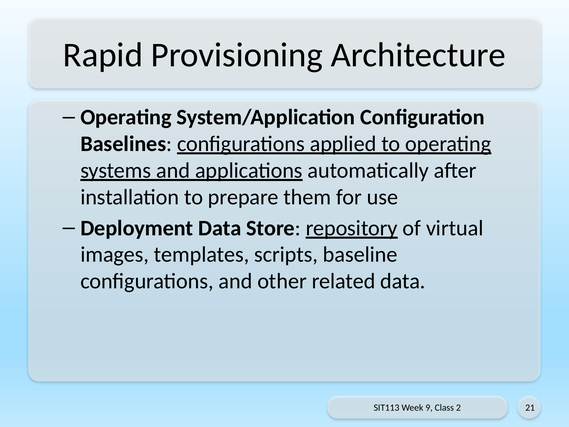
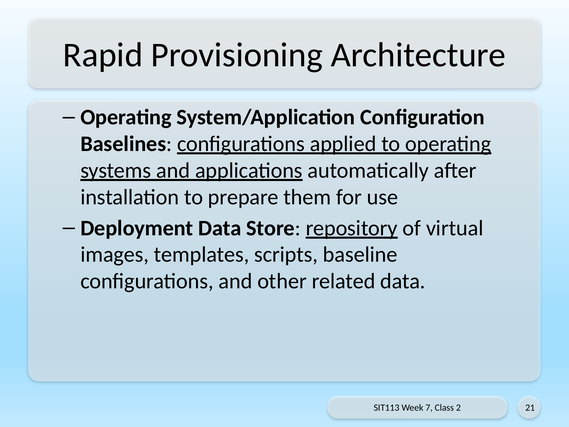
9: 9 -> 7 (429, 407)
